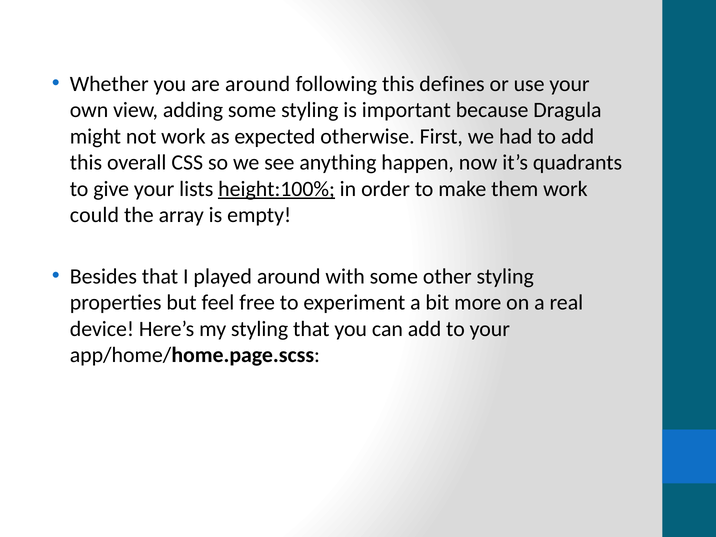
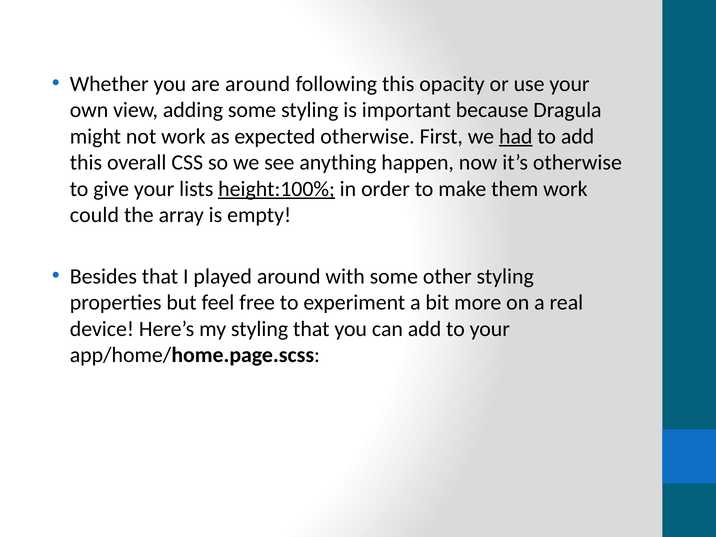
defines: defines -> opacity (452, 84)
had underline: none -> present (516, 136)
it’s quadrants: quadrants -> otherwise (577, 163)
